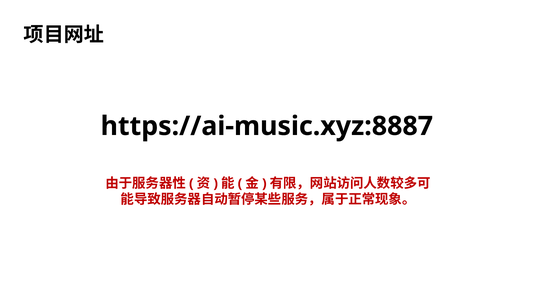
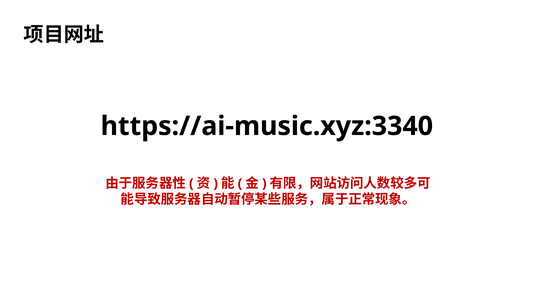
https://ai-music.xyz:8887: https://ai-music.xyz:8887 -> https://ai-music.xyz:3340 (267, 126)
